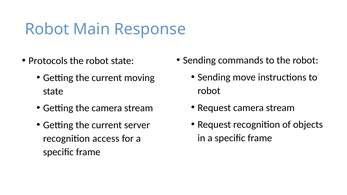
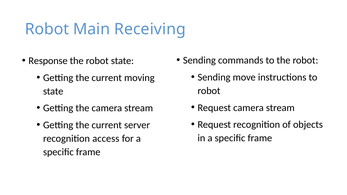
Response: Response -> Receiving (150, 29)
Protocols: Protocols -> Response (48, 61)
